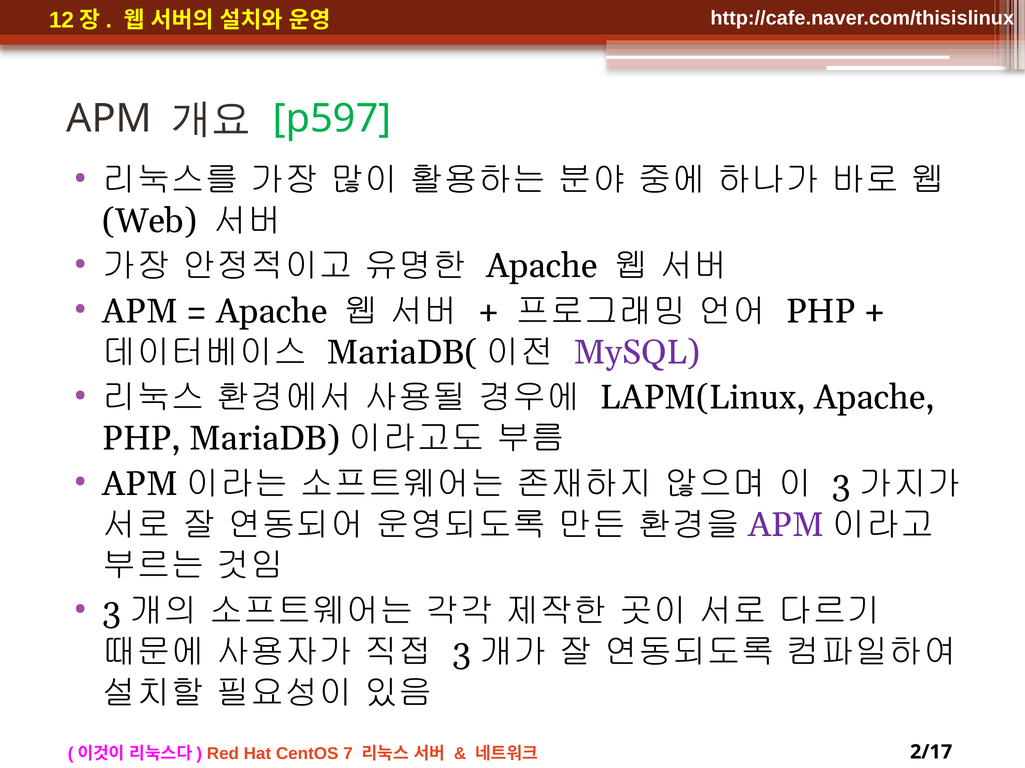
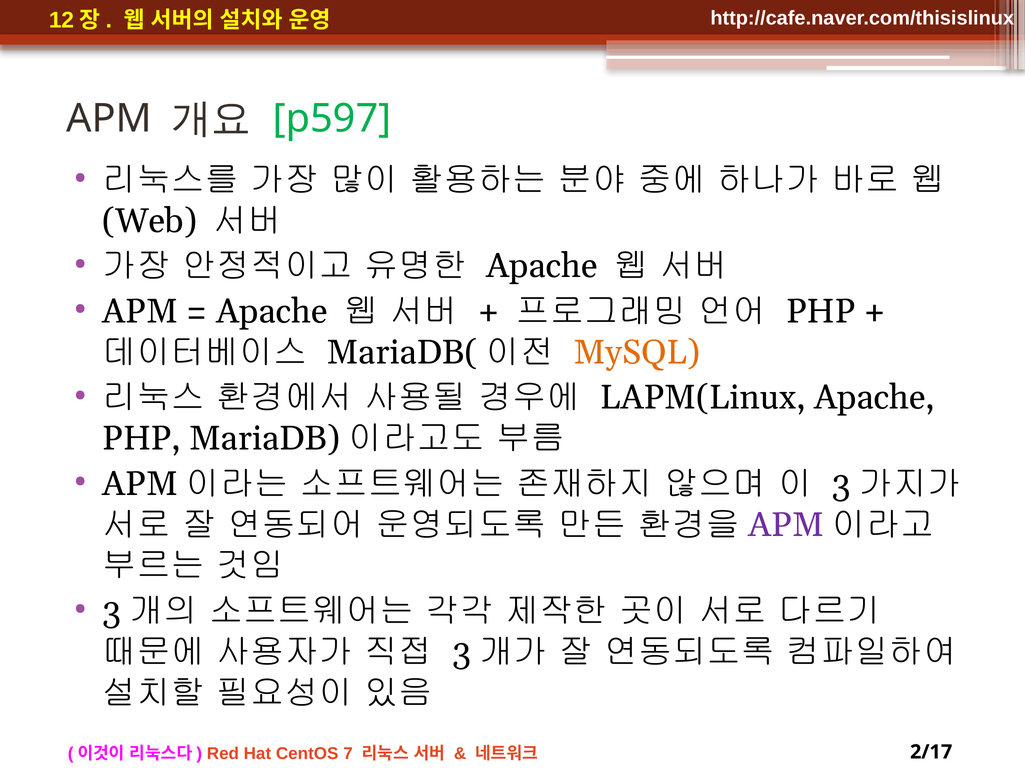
MySQL colour: purple -> orange (637, 353)
